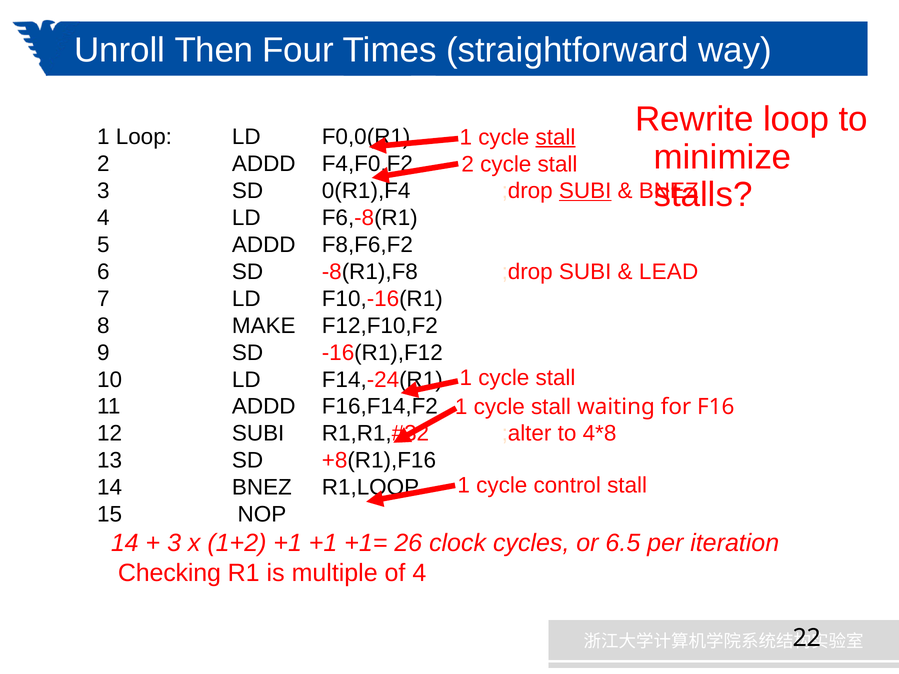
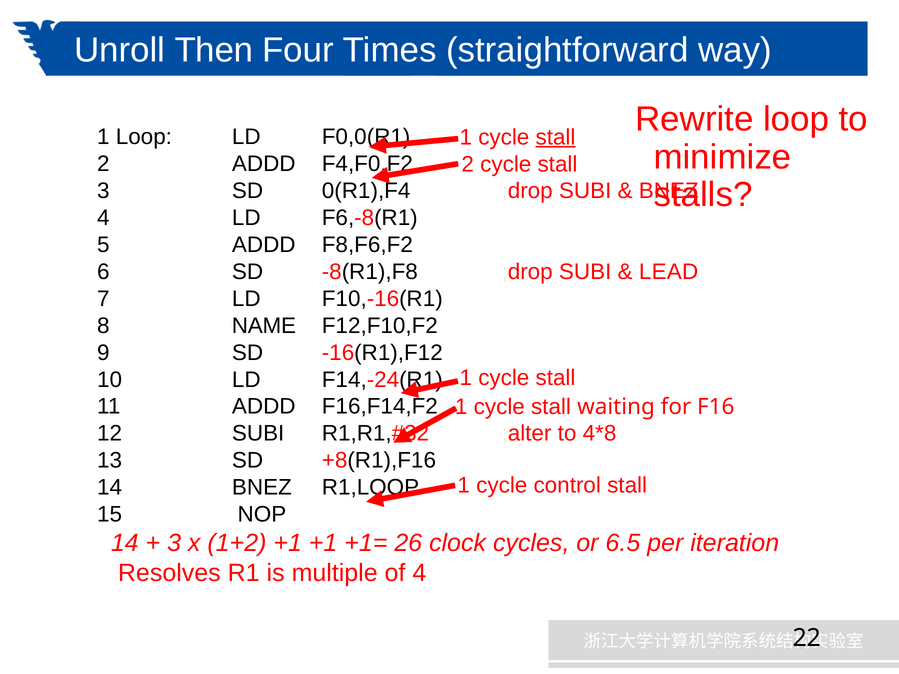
SUBI underline: present -> none (585, 191)
MAKE: MAKE -> NAME (264, 326)
Checking: Checking -> Resolves (169, 573)
